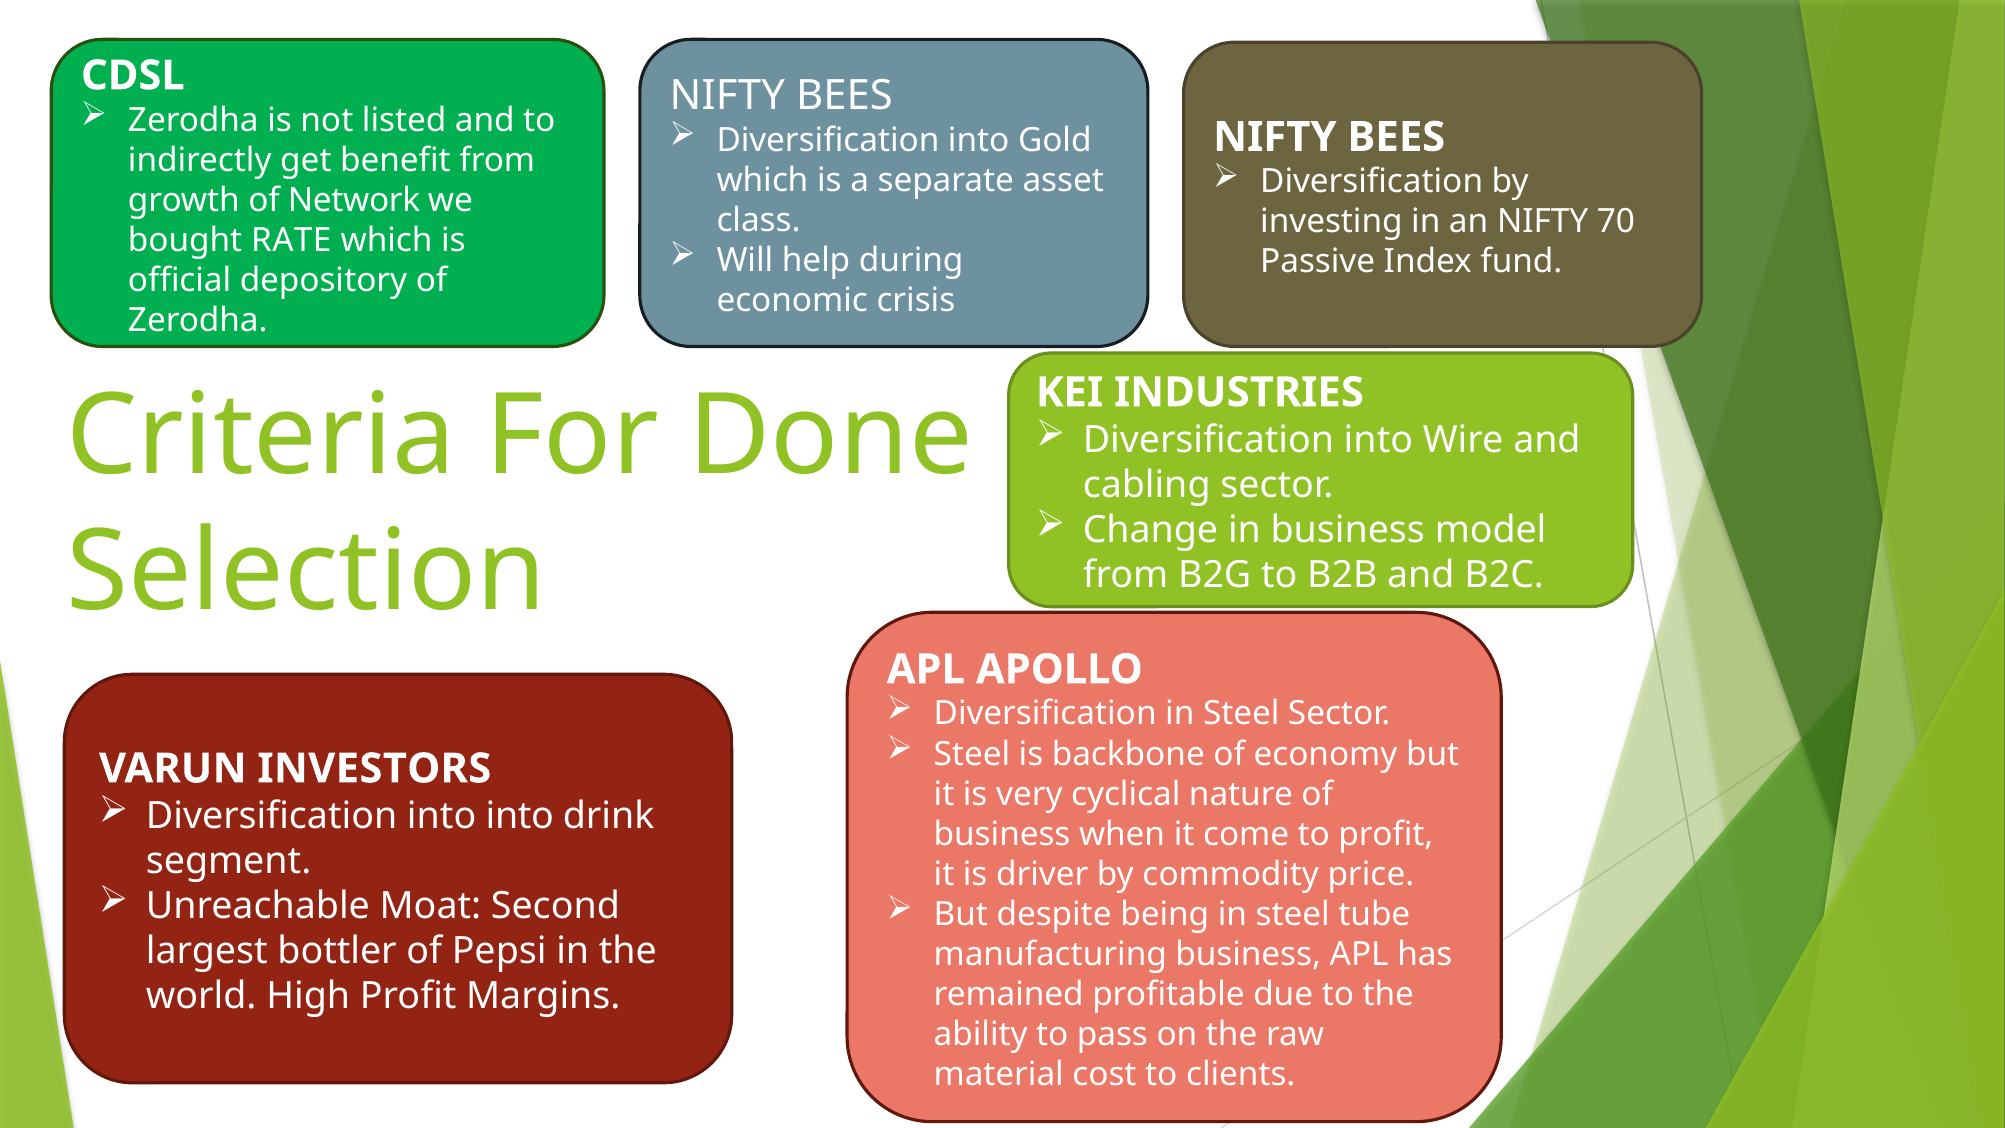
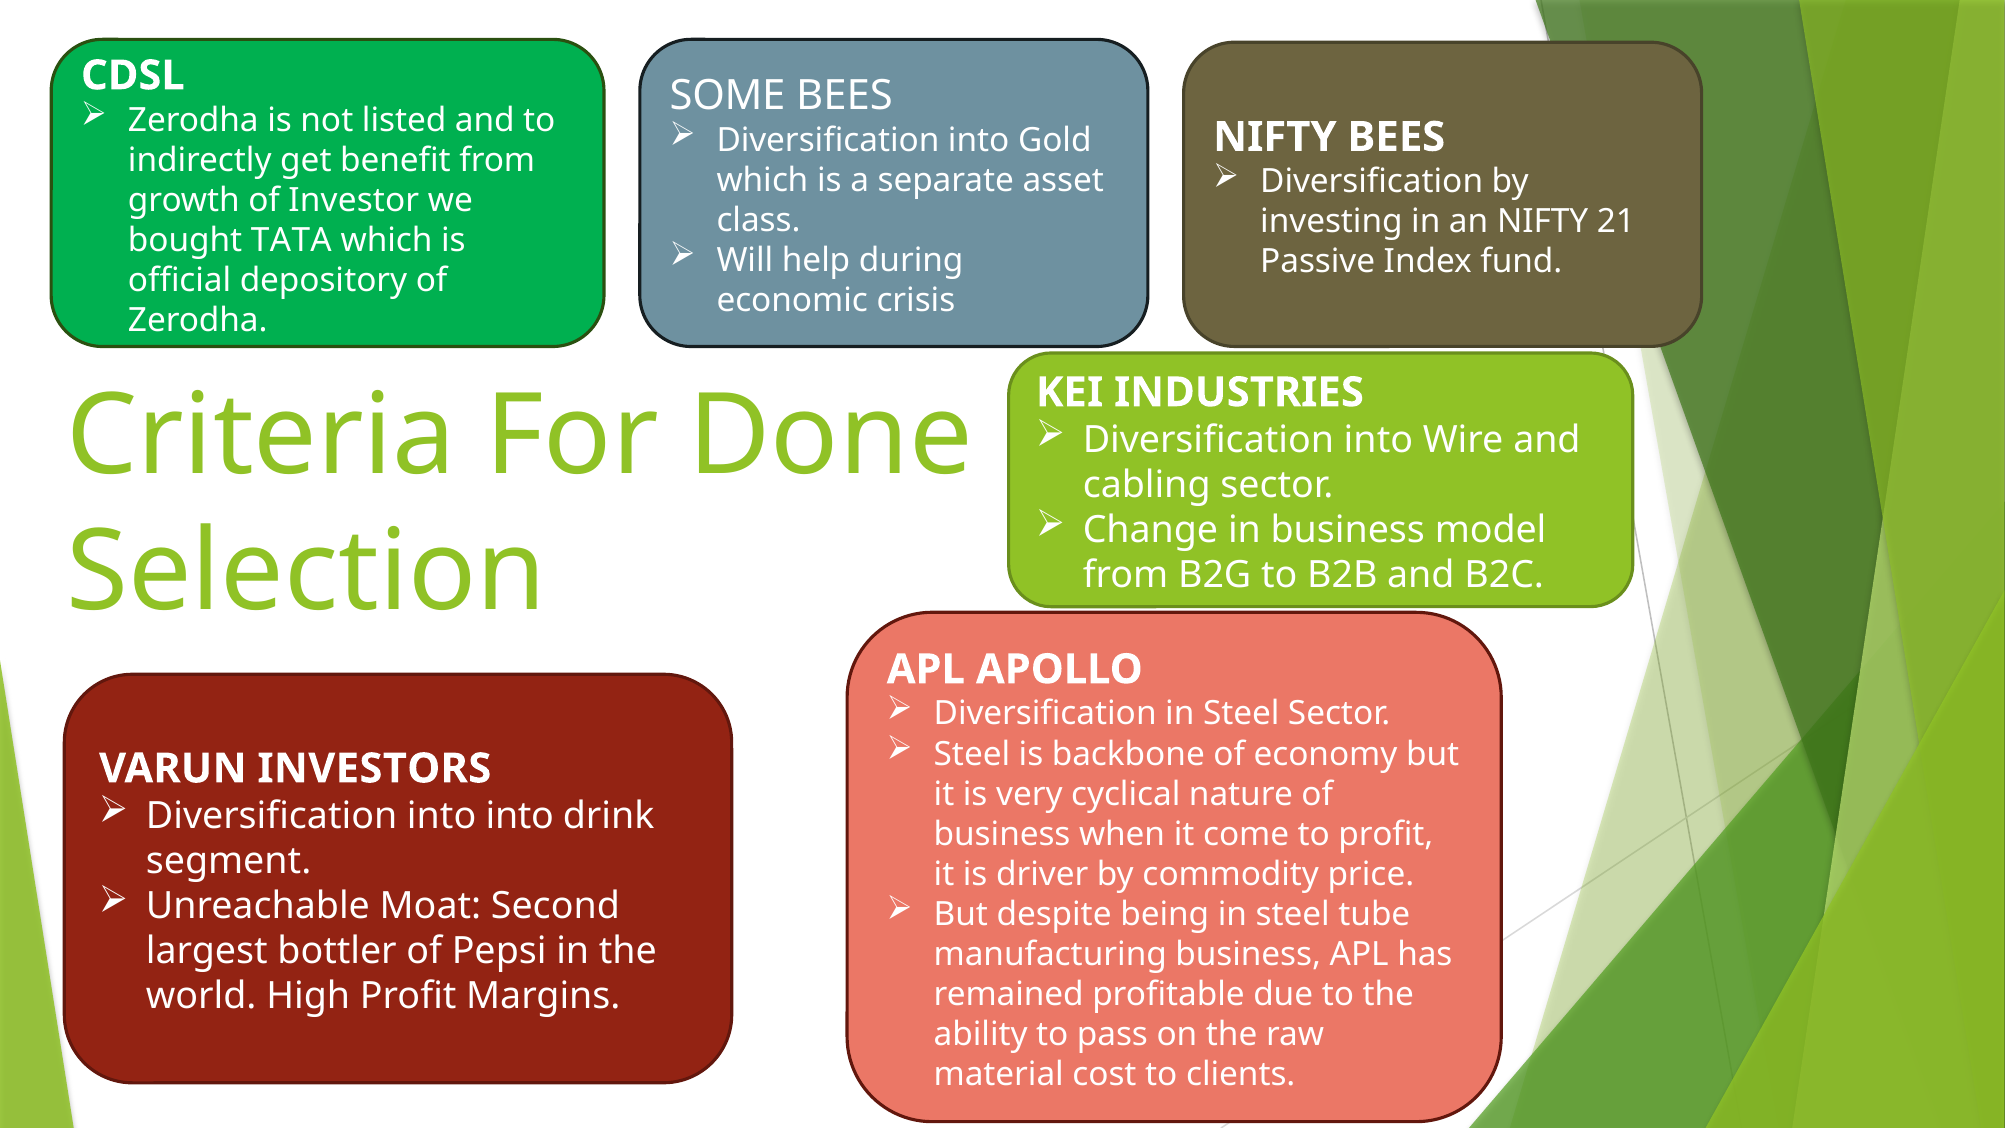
NIFTY: NIFTY -> SOME (728, 96)
Network: Network -> Investor (354, 200)
70: 70 -> 21 (1616, 222)
RATE: RATE -> TATA (291, 240)
